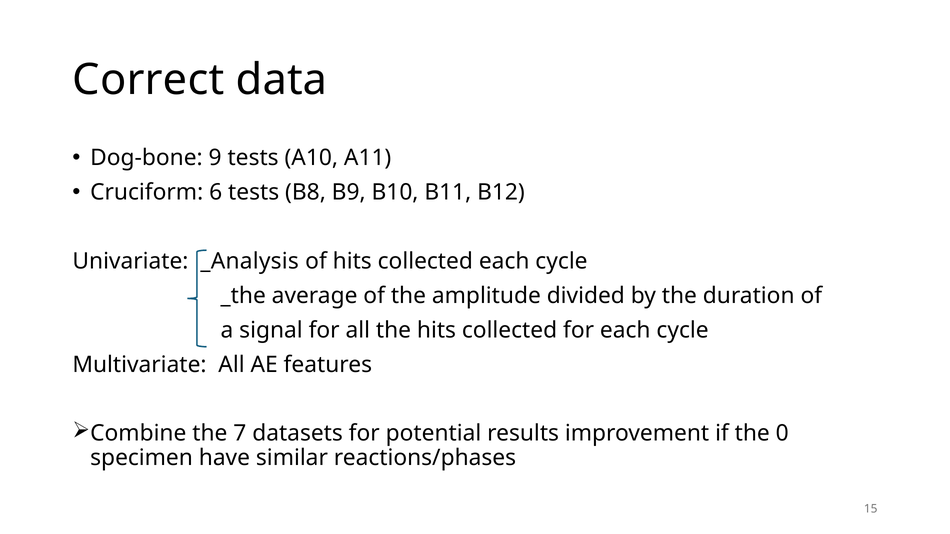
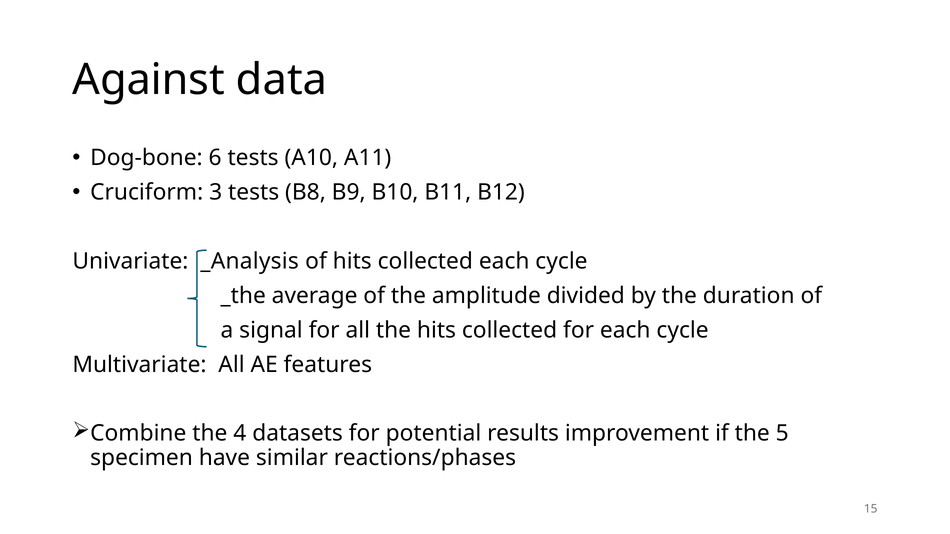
Correct: Correct -> Against (149, 80)
9: 9 -> 6 (215, 158)
6: 6 -> 3 (216, 192)
7: 7 -> 4 (240, 434)
0: 0 -> 5 (782, 434)
